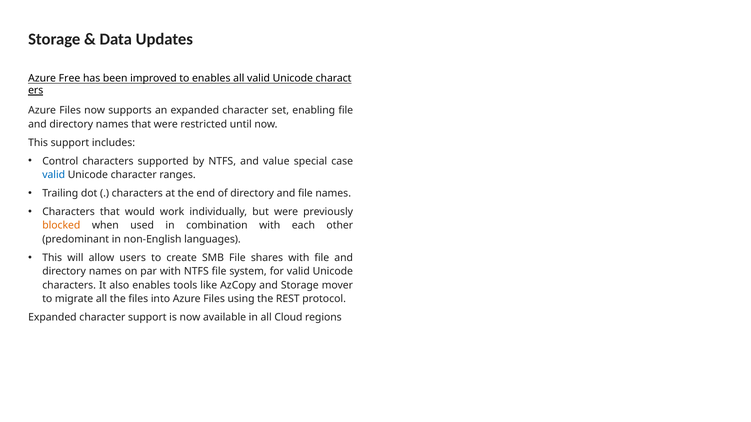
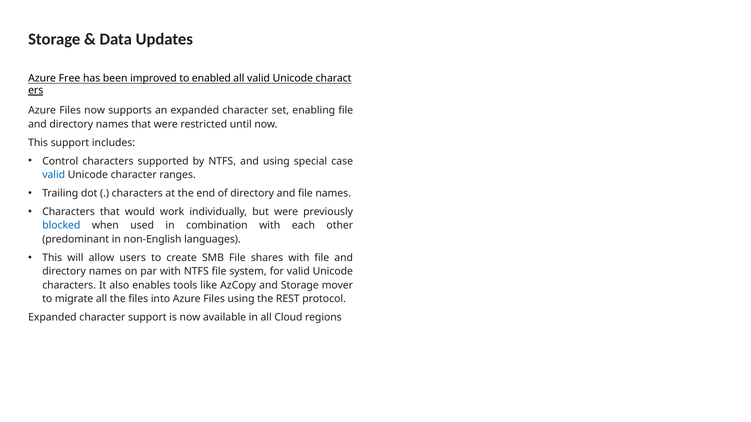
to enables: enables -> enabled (211, 79)
and value: value -> using (276, 161)
blocked colour: orange -> blue (61, 226)
